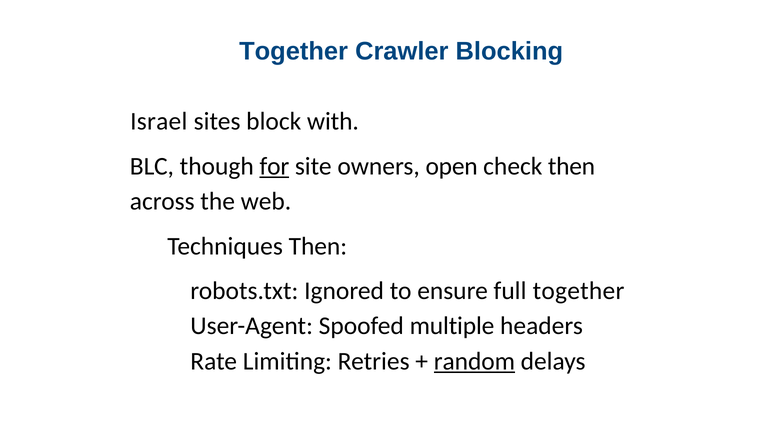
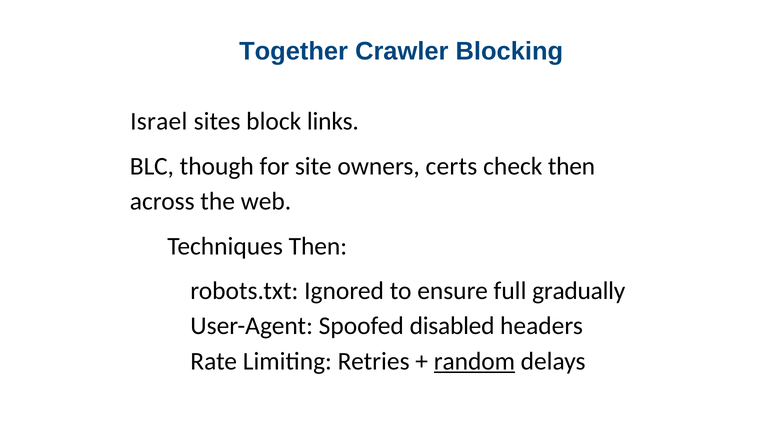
with: with -> links (333, 121)
for underline: present -> none (274, 166)
open: open -> certs (451, 166)
full together: together -> gradually (579, 291)
multiple: multiple -> disabled (452, 326)
